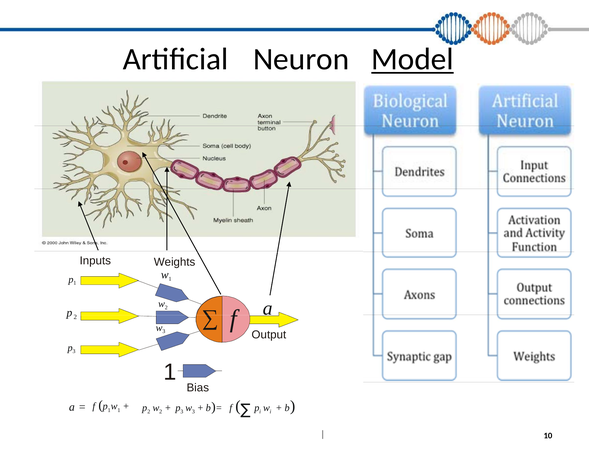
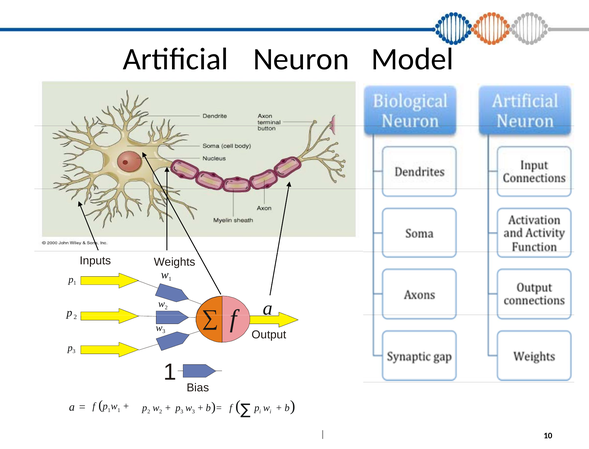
Model underline: present -> none (412, 59)
